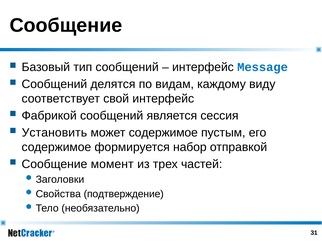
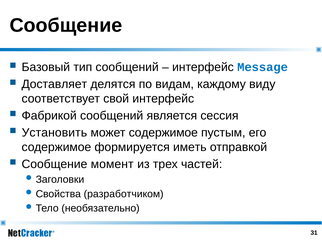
Сообщений: Сообщений -> Доставляет (54, 84)
набор: набор -> иметь (190, 147)
подтверждение: подтверждение -> разработчиком (124, 194)
